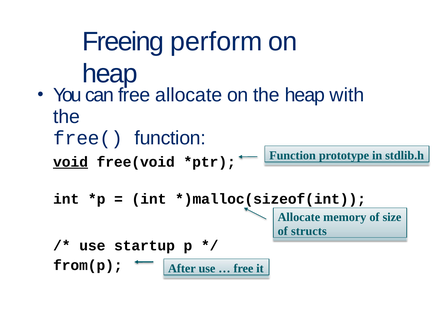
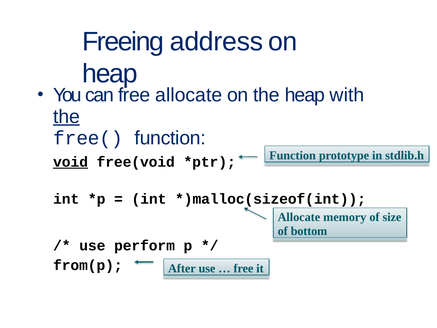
perform: perform -> address (216, 42)
the underline: none -> present (66, 117)
structs: structs -> bottom (309, 231)
startup: startup -> perform (144, 245)
